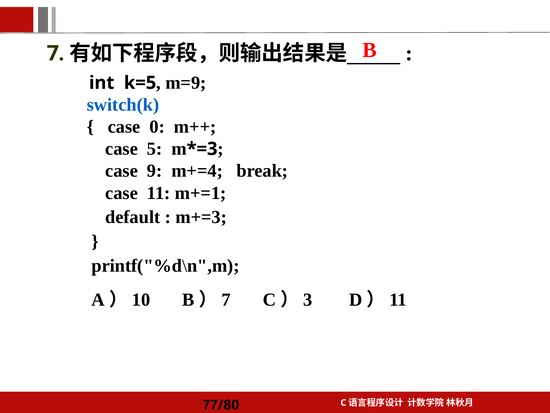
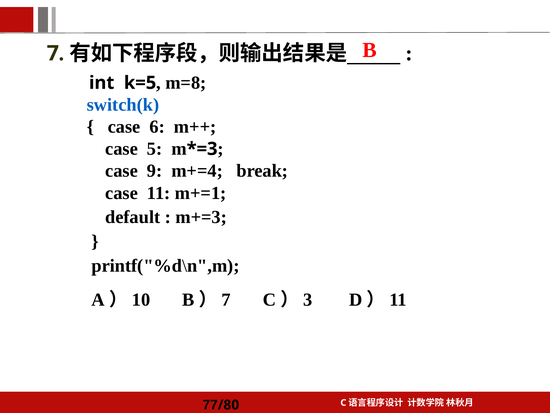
m=9: m=9 -> m=8 (186, 83)
0: 0 -> 6 (157, 127)
